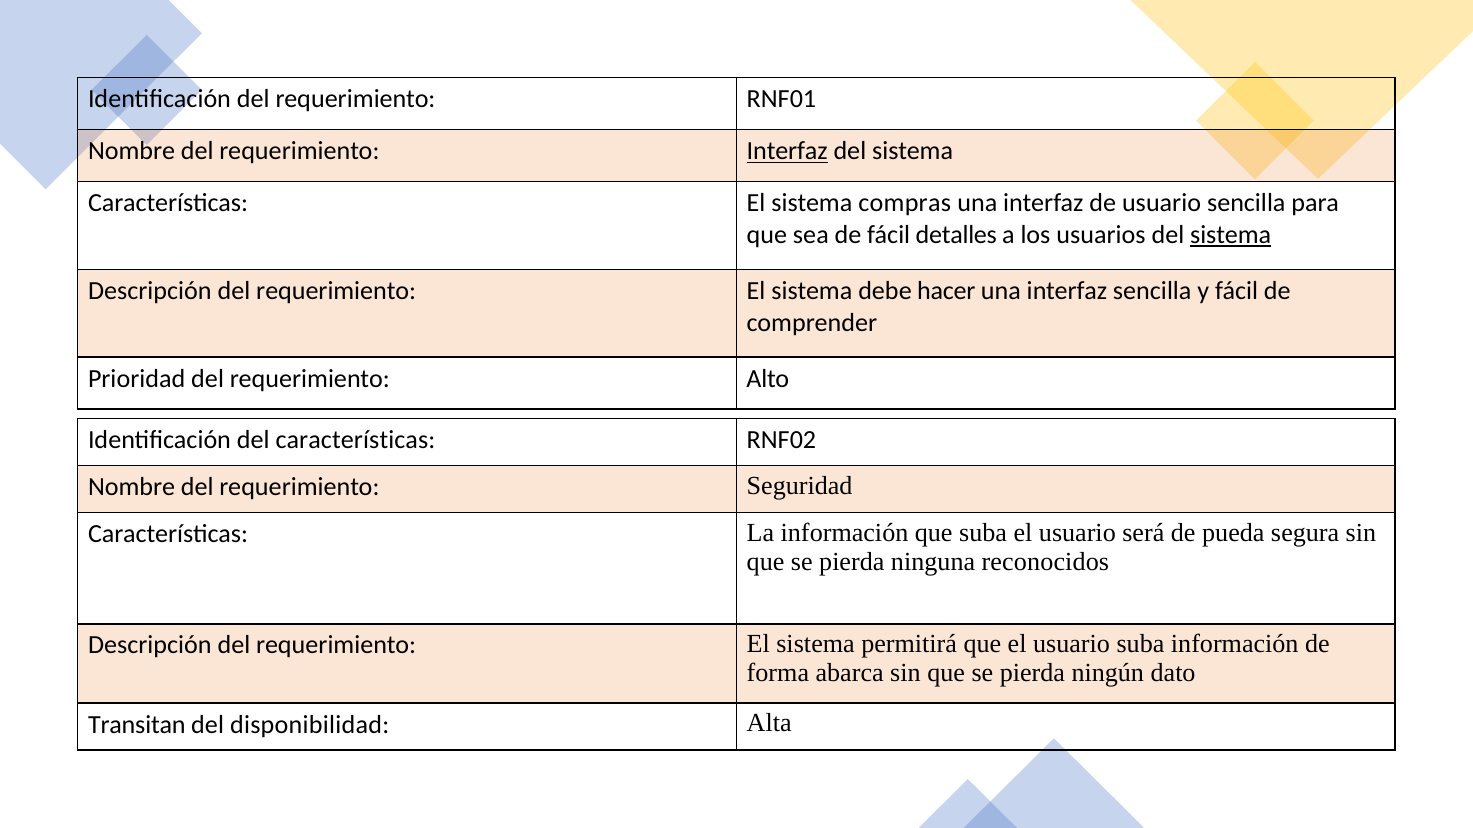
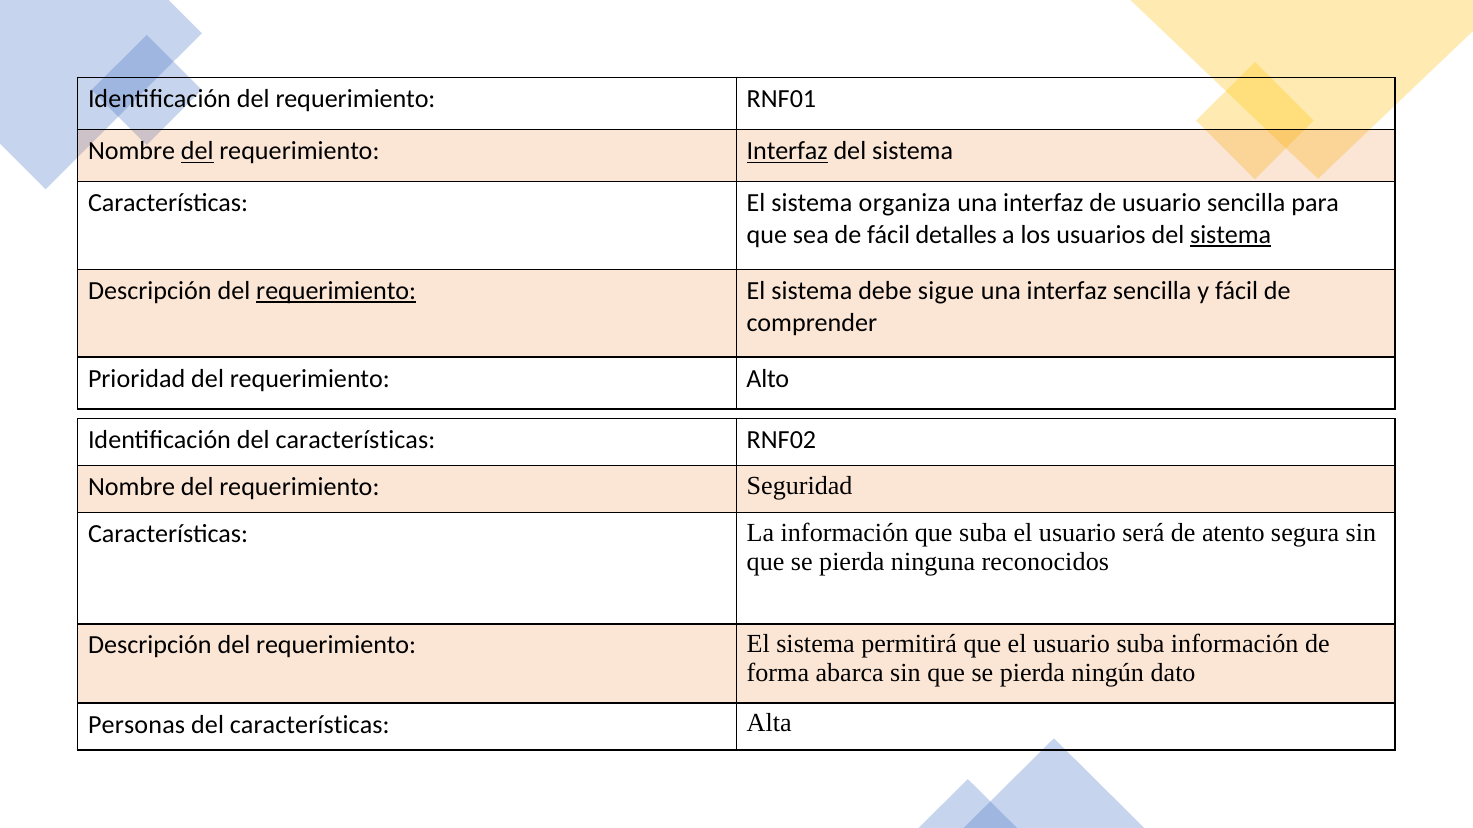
del underline: none -> present (197, 151)
compras: compras -> organiza (905, 203)
requerimiento underline: none -> present (336, 291)
hacer: hacer -> sigue (946, 291)
pueda: pueda -> atento (1233, 533)
Transitan: Transitan -> Personas (137, 725)
disponibilidad: disponibilidad -> características (310, 725)
